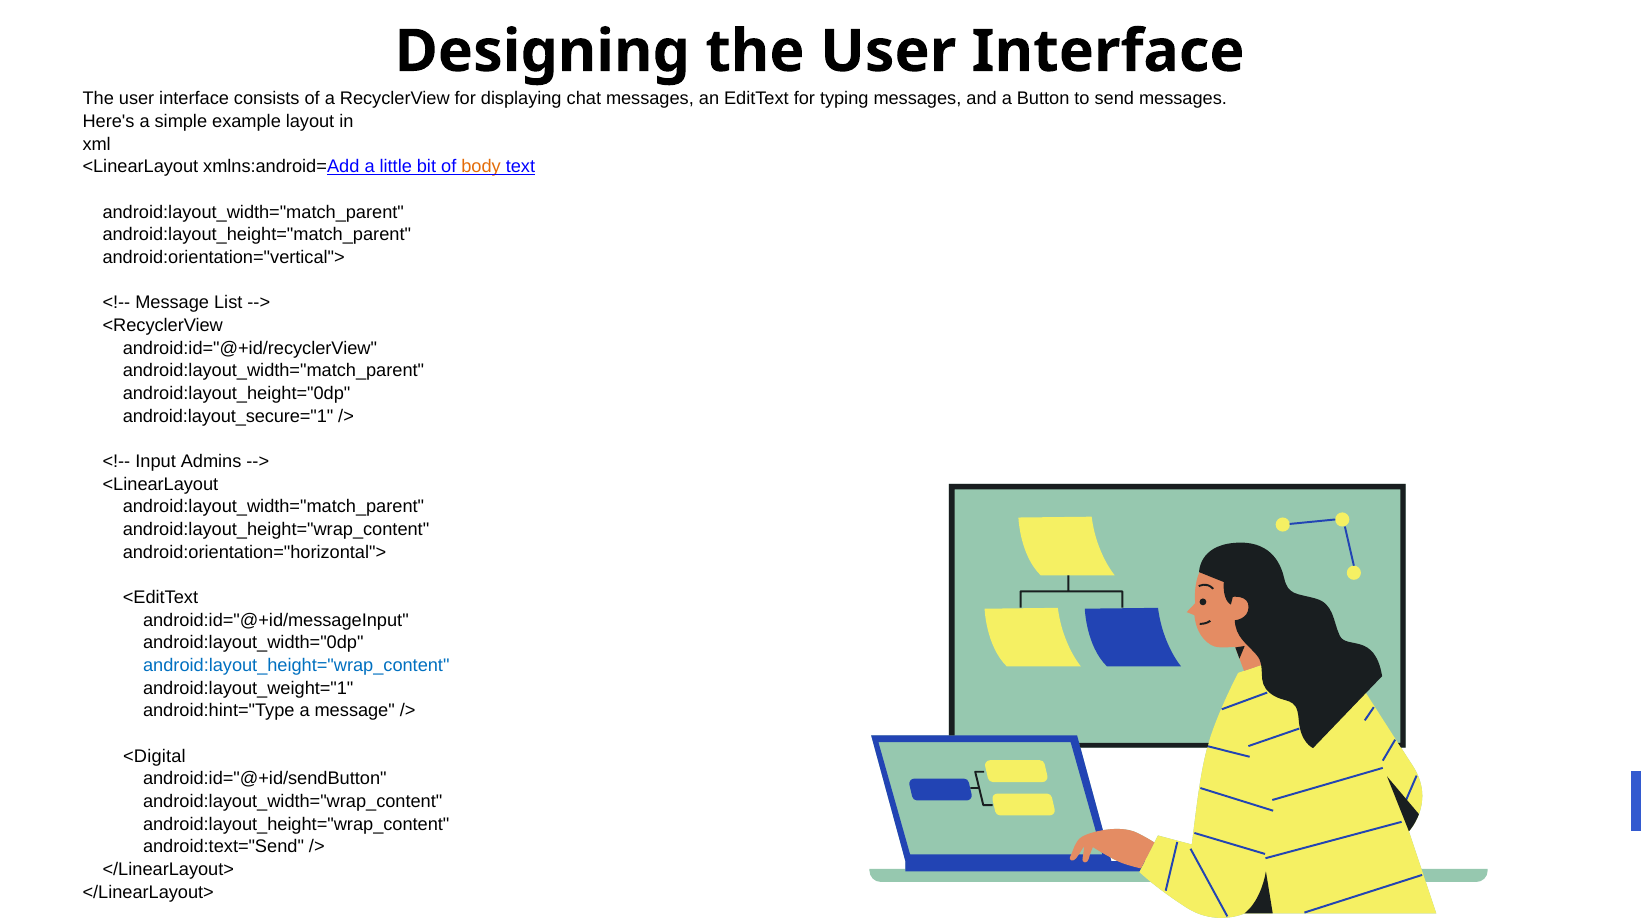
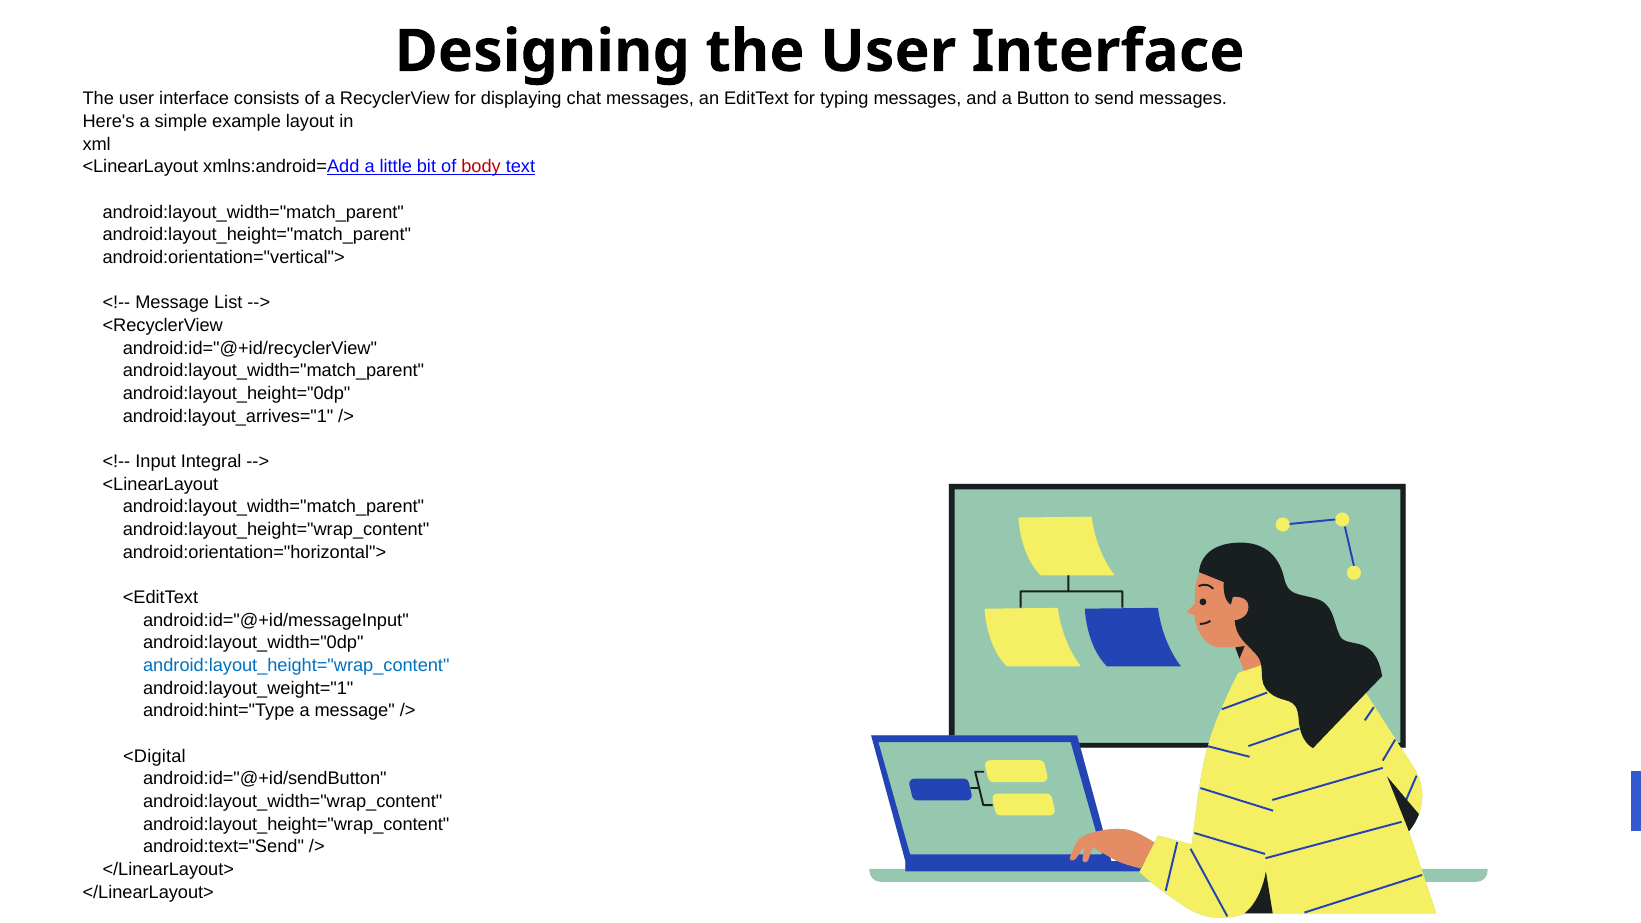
body colour: orange -> red (481, 167)
android:layout_secure="1: android:layout_secure="1 -> android:layout_arrives="1 (228, 416)
Admins: Admins -> Integral (211, 462)
